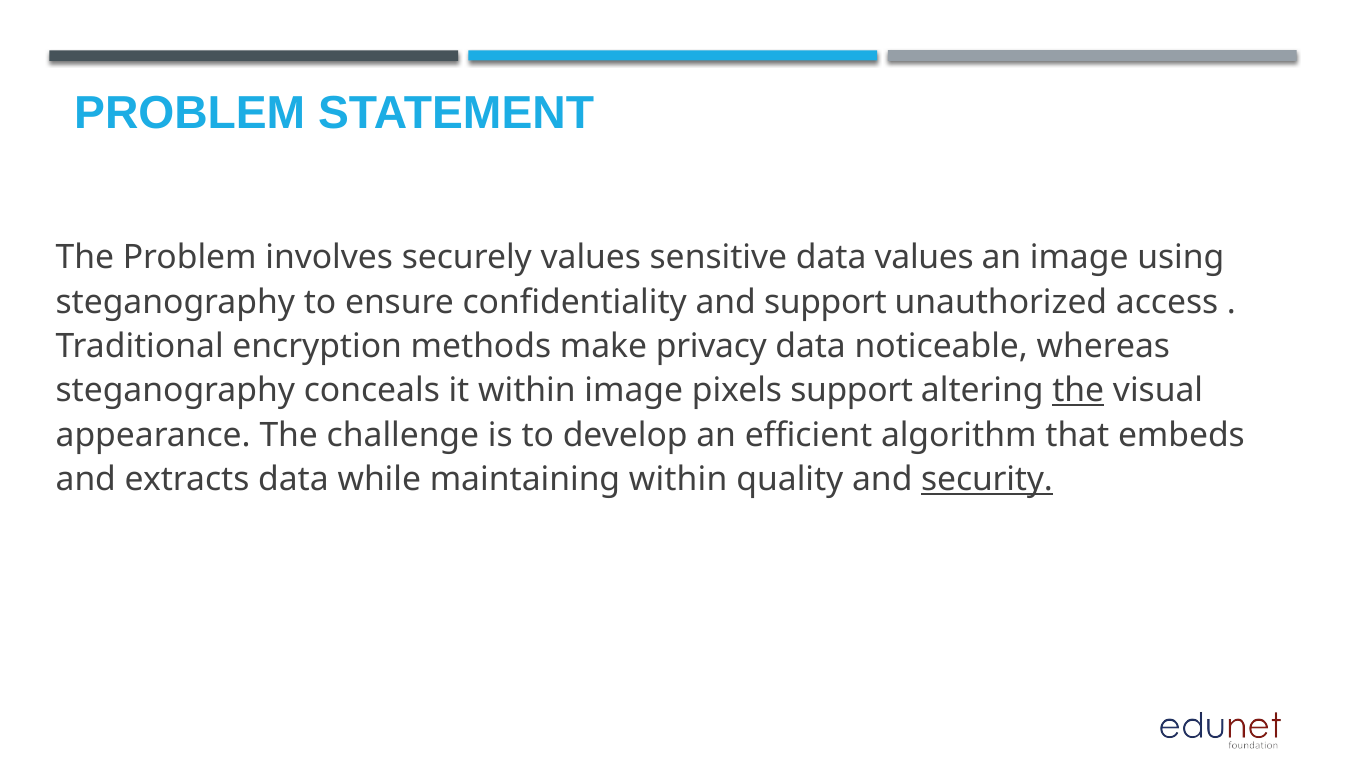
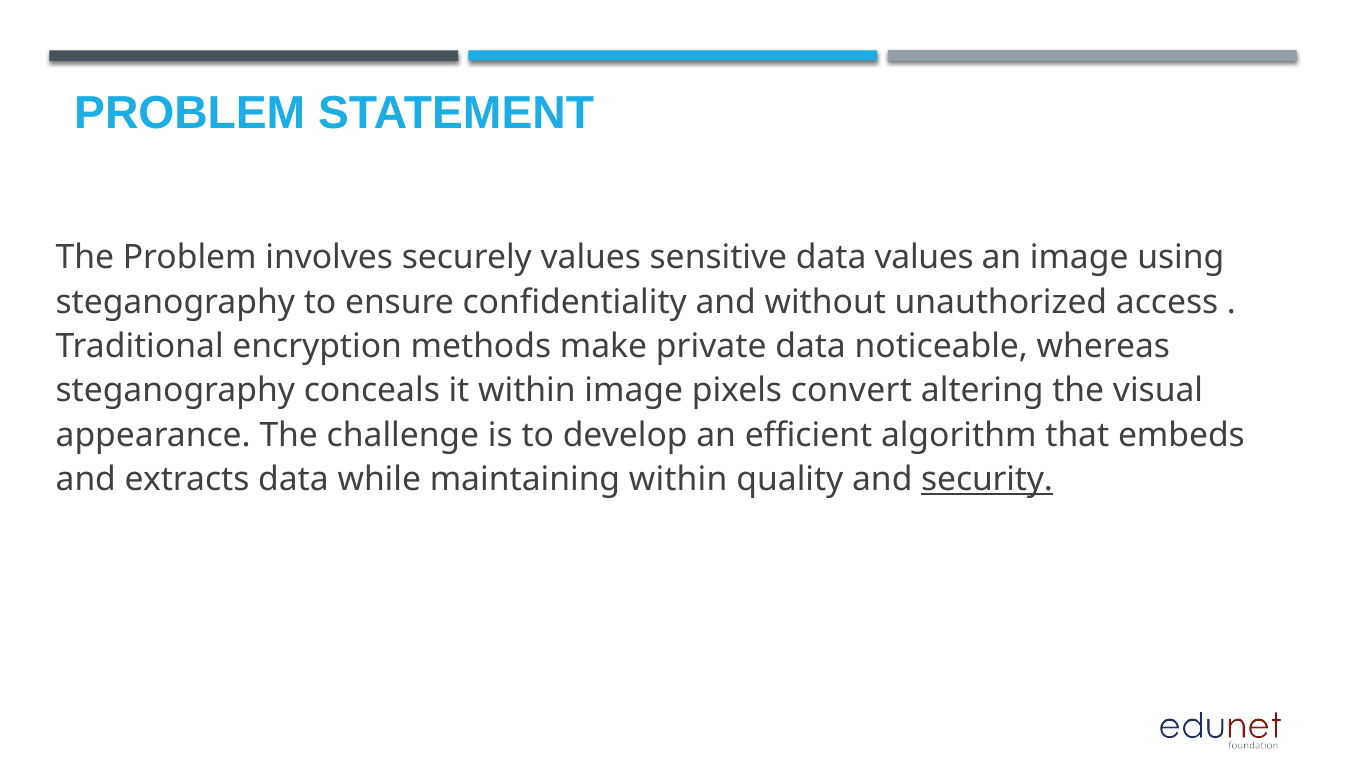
and support: support -> without (825, 302)
privacy: privacy -> private (711, 346)
pixels support: support -> convert (851, 391)
the underline: present -> none (1078, 391)
